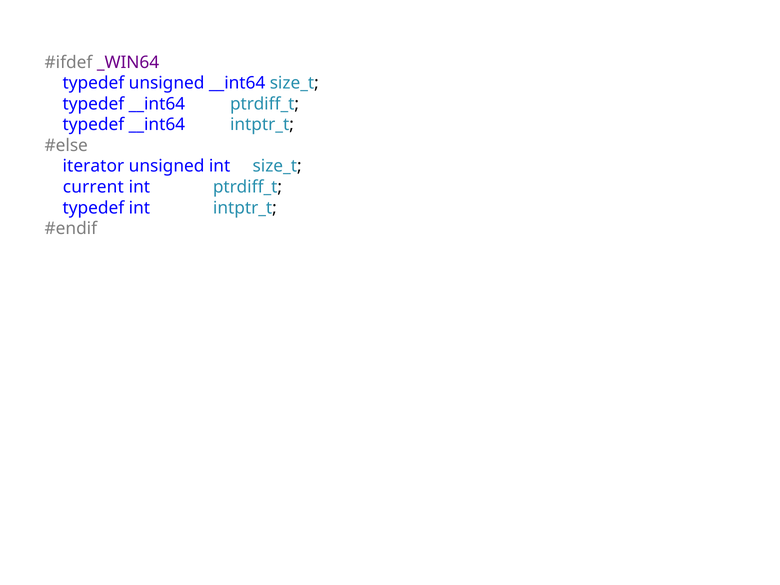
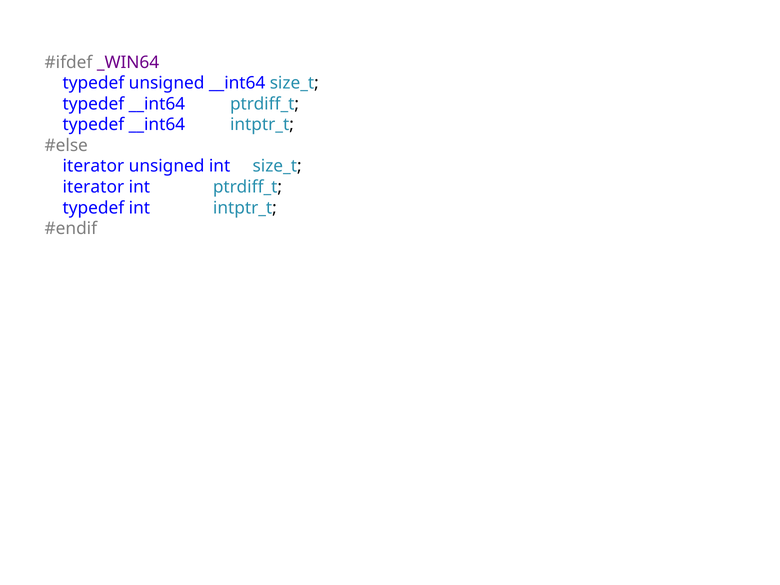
current: current -> iterator (93, 187)
